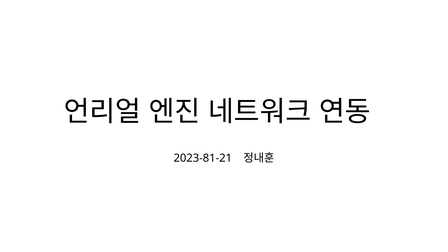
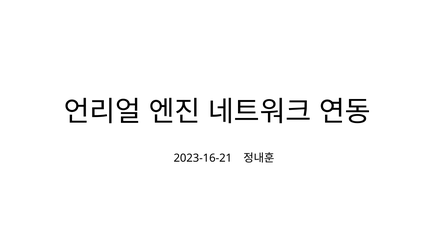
2023-81-21: 2023-81-21 -> 2023-16-21 (203, 158)
